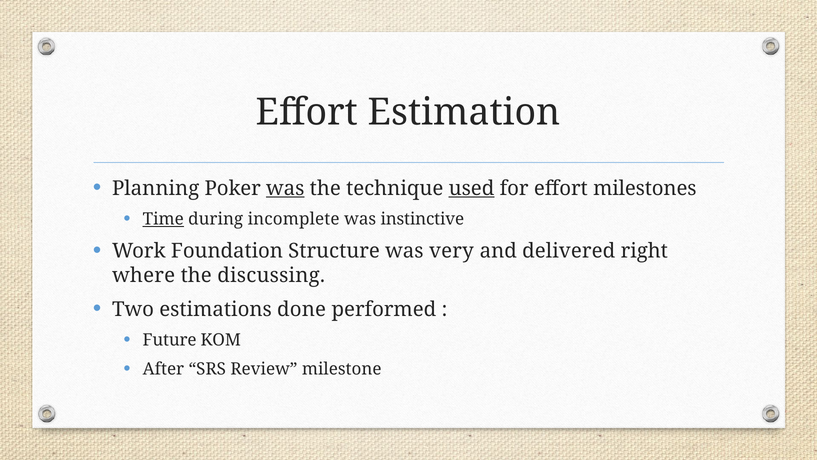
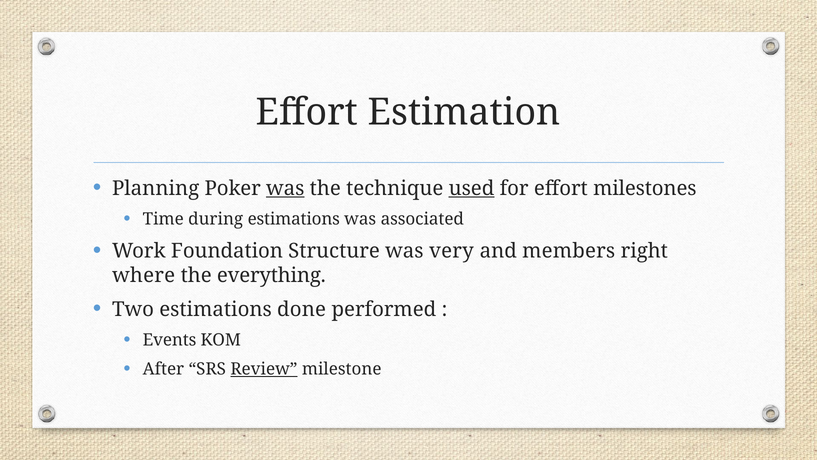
Time underline: present -> none (163, 219)
during incomplete: incomplete -> estimations (294, 219)
instinctive: instinctive -> associated (422, 219)
delivered: delivered -> members (569, 251)
discussing: discussing -> everything (271, 275)
Future: Future -> Events (170, 340)
Review underline: none -> present (264, 369)
